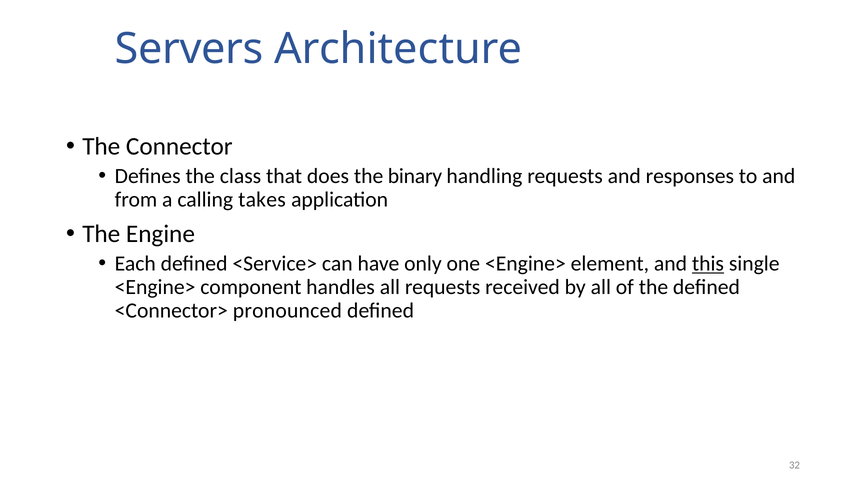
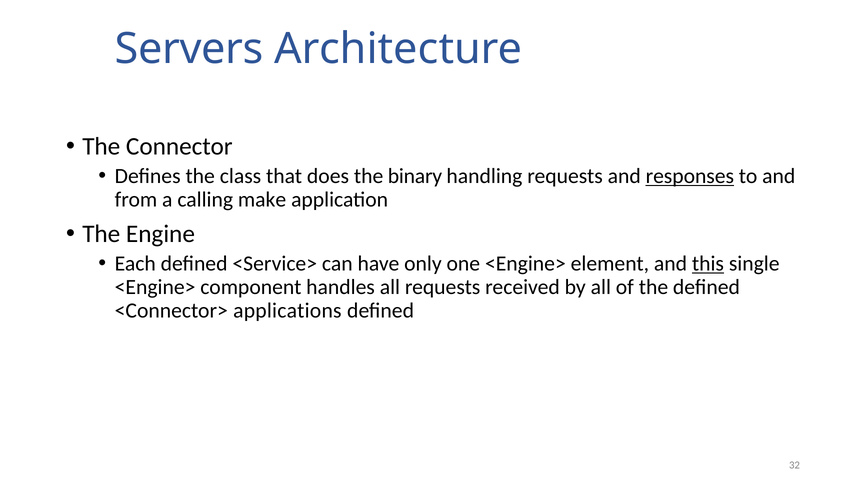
responses underline: none -> present (690, 176)
takes: takes -> make (262, 200)
pronounced: pronounced -> applications (287, 310)
